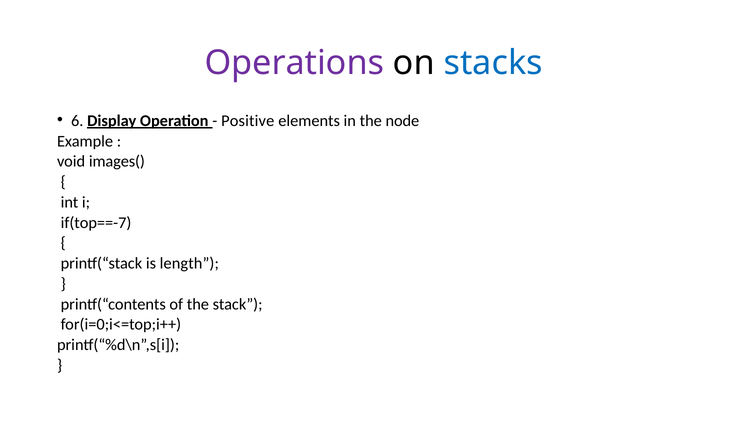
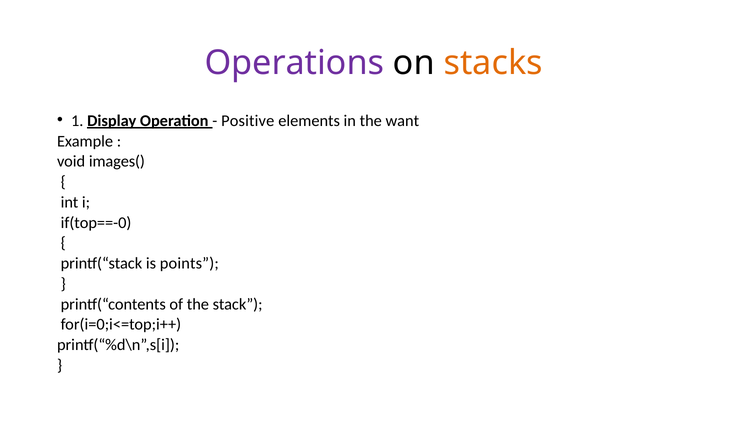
stacks colour: blue -> orange (493, 63)
6: 6 -> 1 (77, 121)
node: node -> want (402, 121)
if(top==-7: if(top==-7 -> if(top==-0 (96, 223)
length: length -> points (189, 263)
